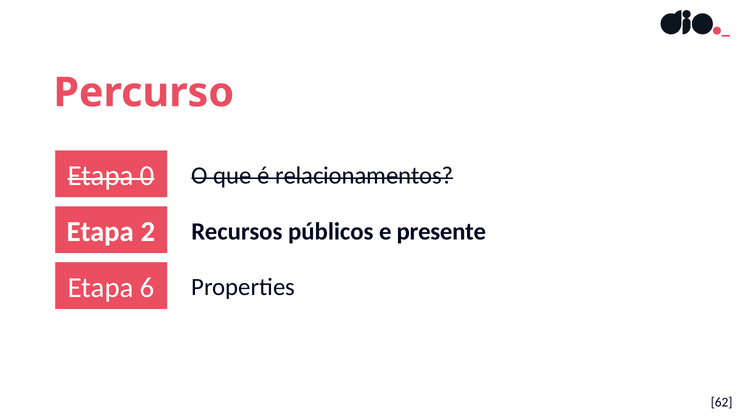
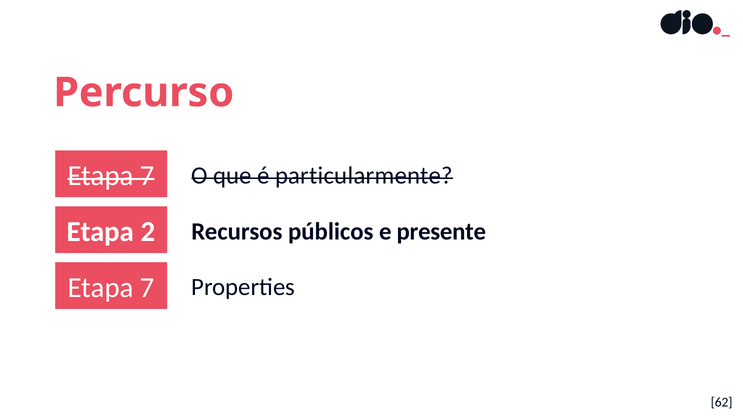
0: 0 -> 7 (147, 176)
relacionamentos: relacionamentos -> particularmente (364, 175)
6: 6 -> 7 (147, 288)
